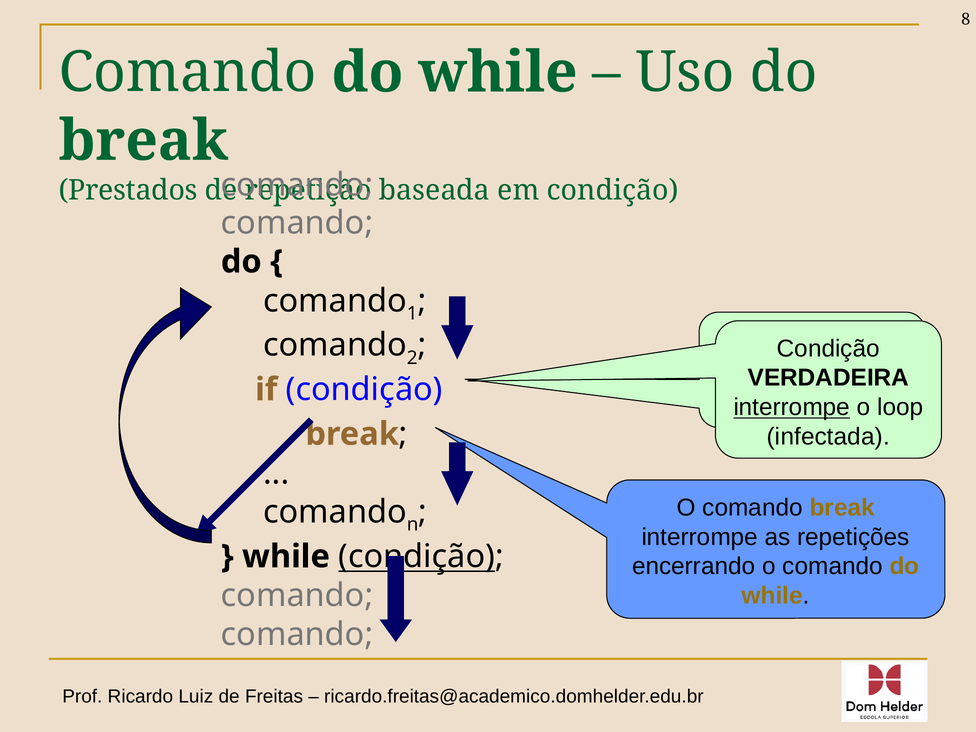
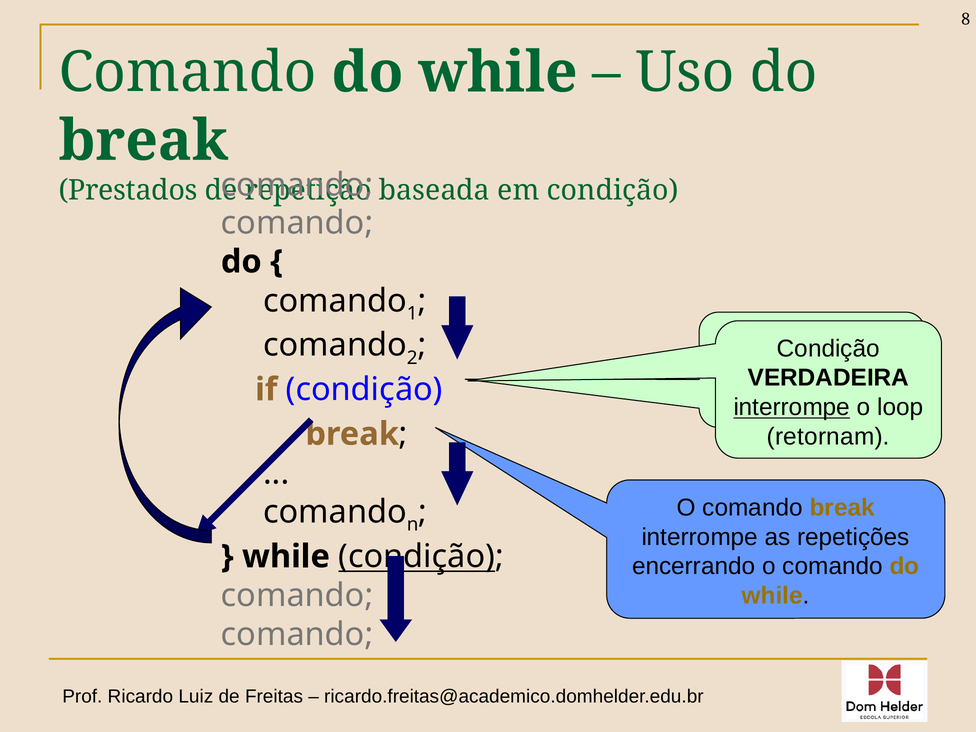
infectada: infectada -> retornam (828, 436)
